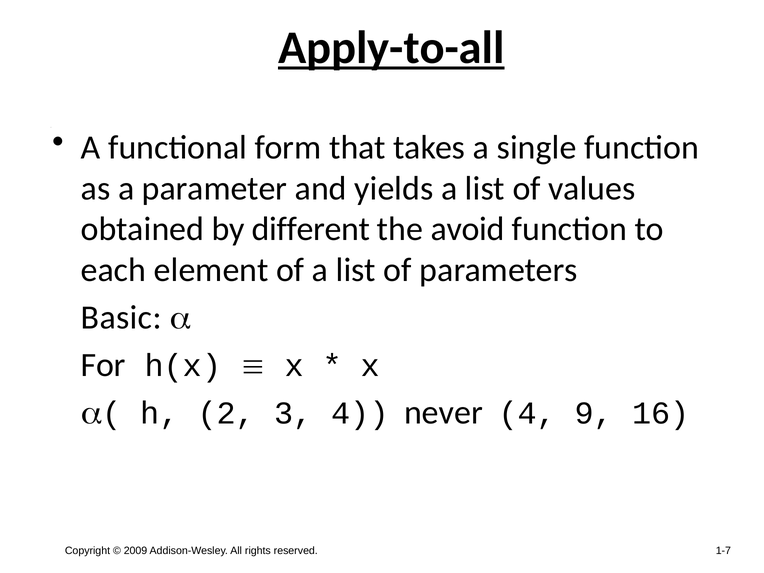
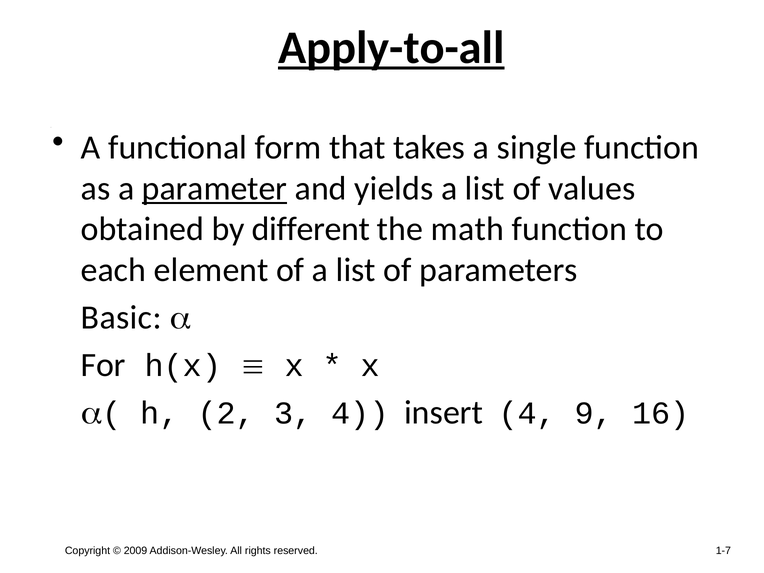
parameter underline: none -> present (215, 188)
avoid: avoid -> math (467, 229)
never: never -> insert (444, 412)
